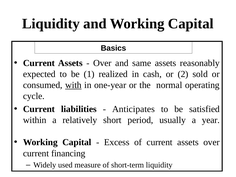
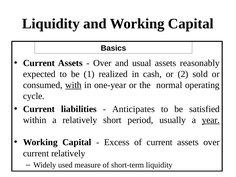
same: same -> usual (142, 63)
year underline: none -> present (211, 120)
current financing: financing -> relatively (68, 153)
